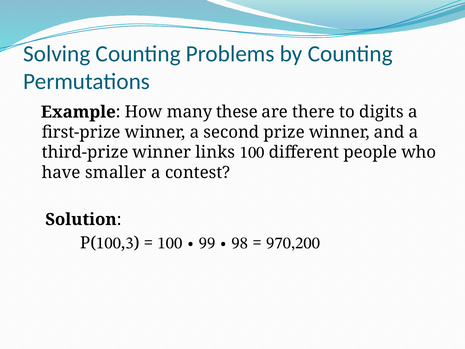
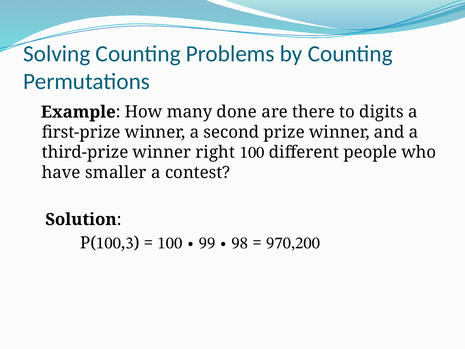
these: these -> done (237, 112)
links: links -> right (215, 152)
